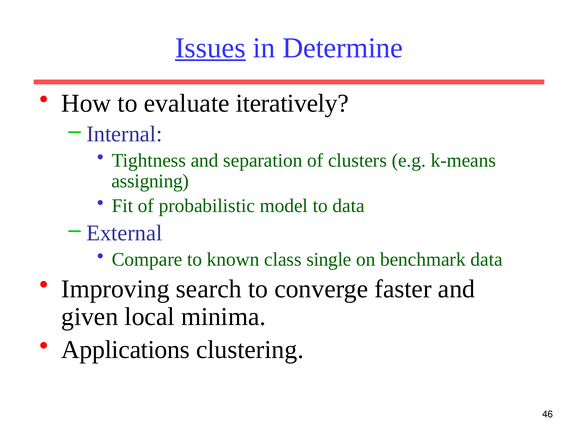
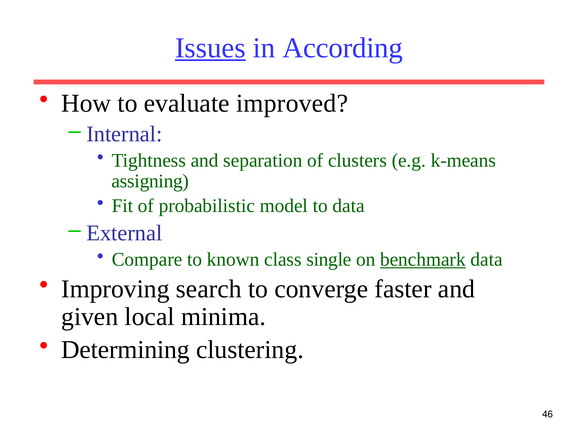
Determine: Determine -> According (343, 48)
iteratively: iteratively -> improved (292, 103)
benchmark underline: none -> present (423, 259)
Applications: Applications -> Determining (125, 349)
